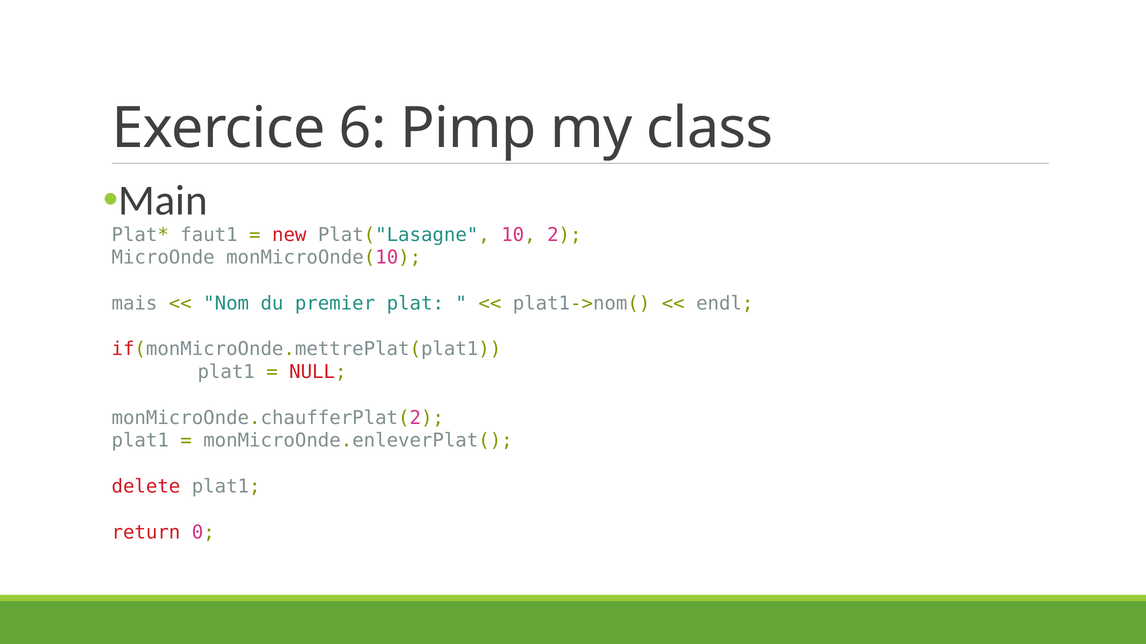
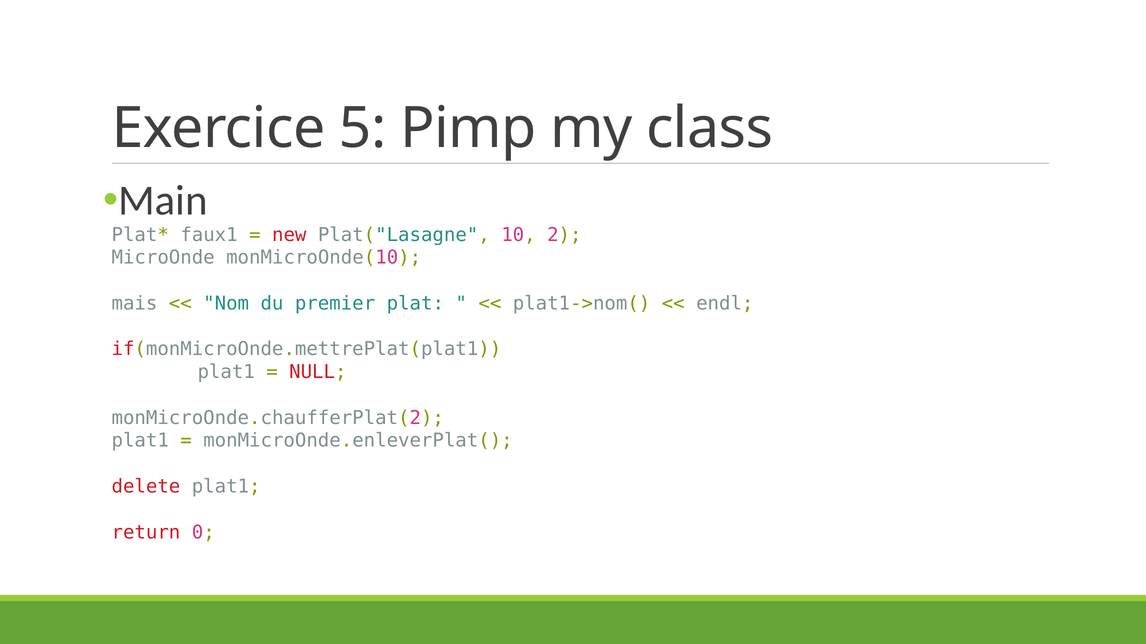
6: 6 -> 5 (363, 128)
faut1: faut1 -> faux1 (209, 235)
